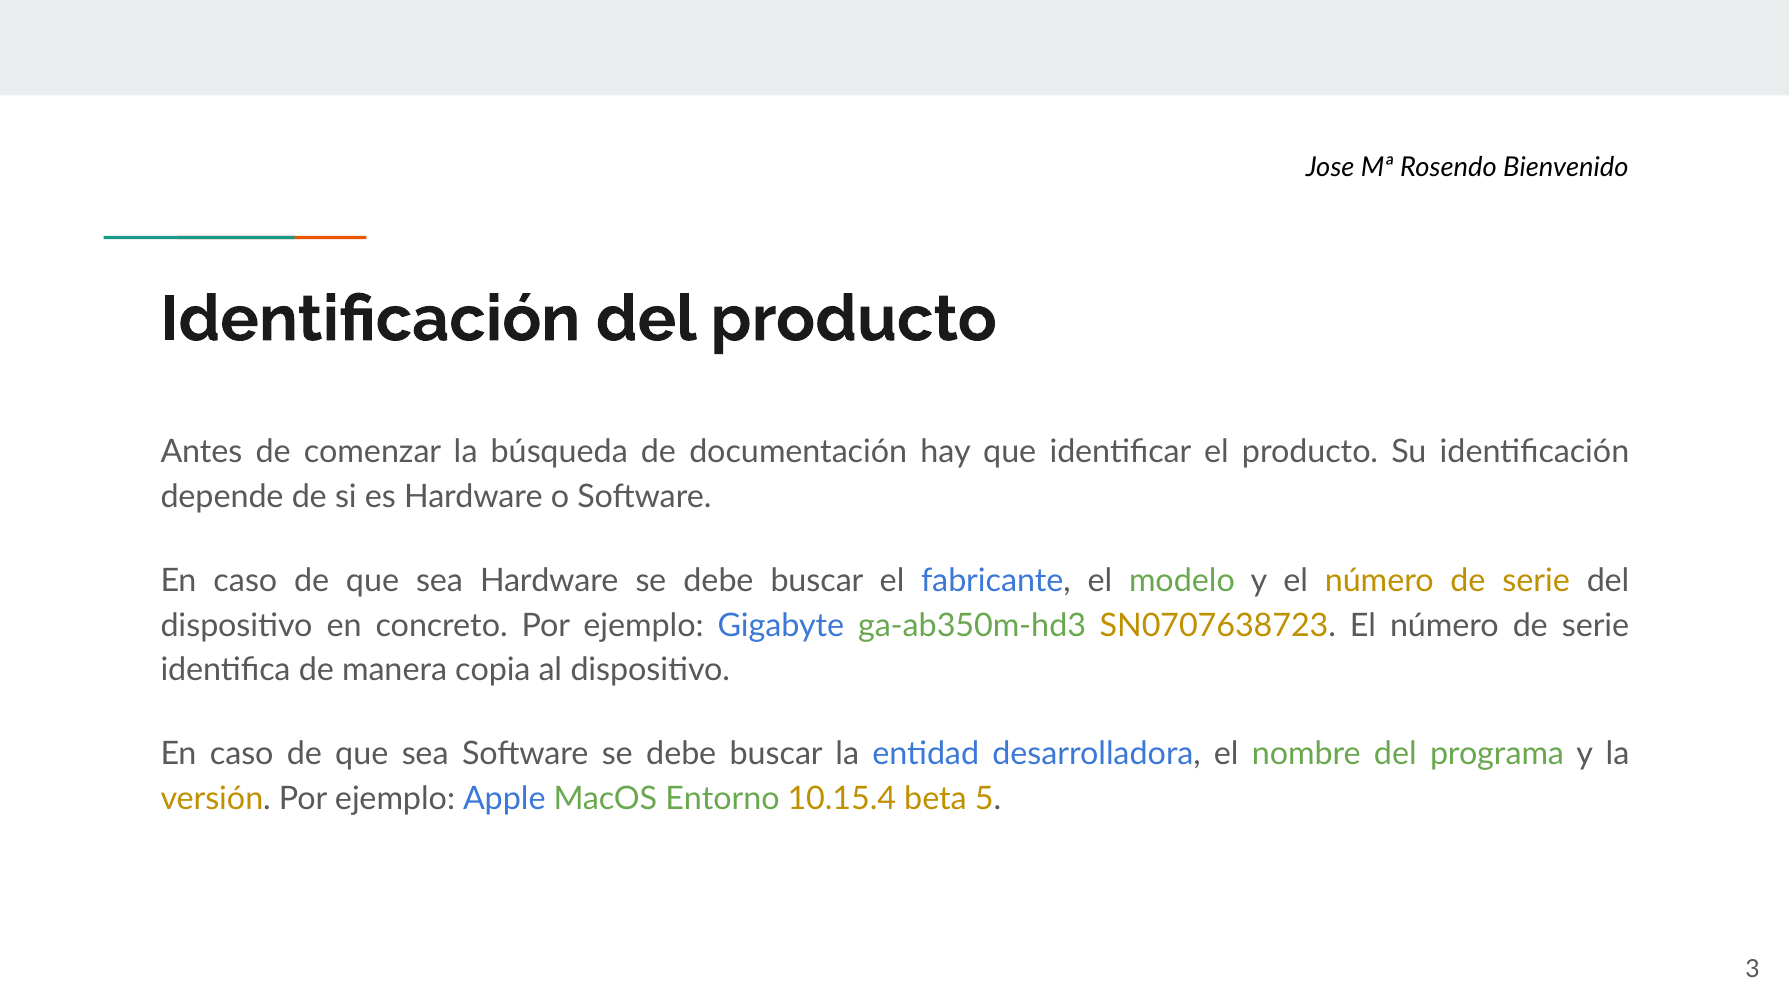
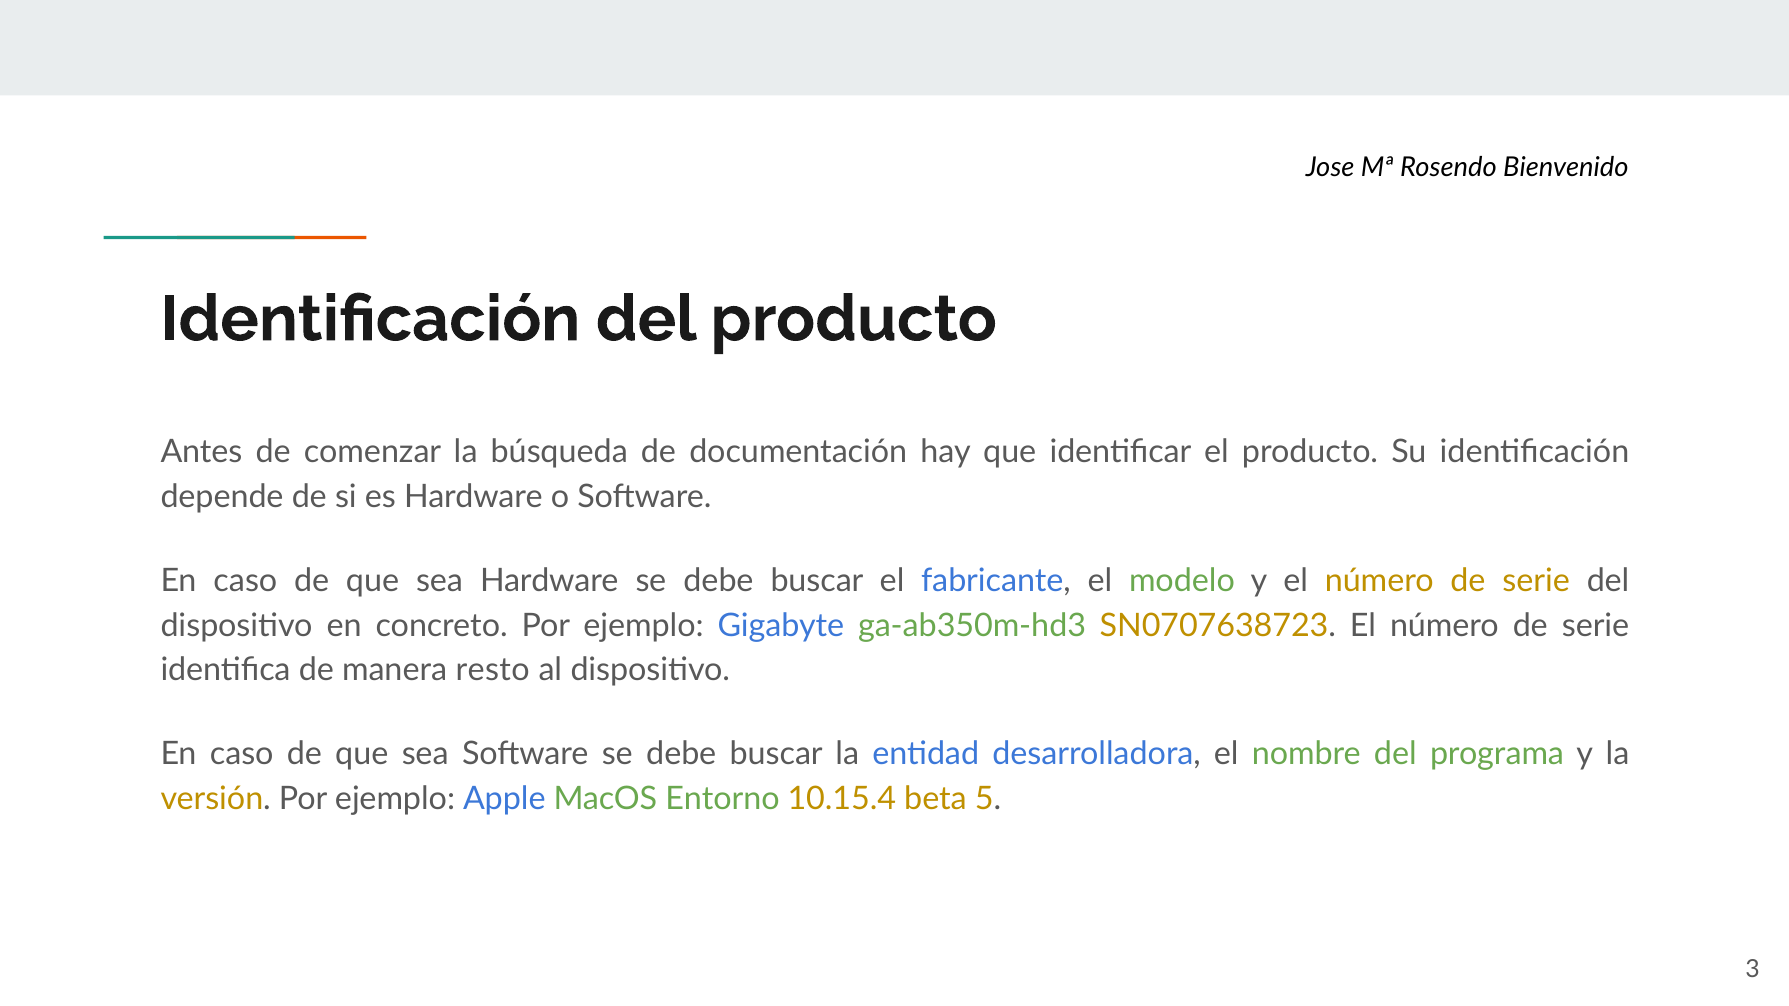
copia: copia -> resto (493, 670)
